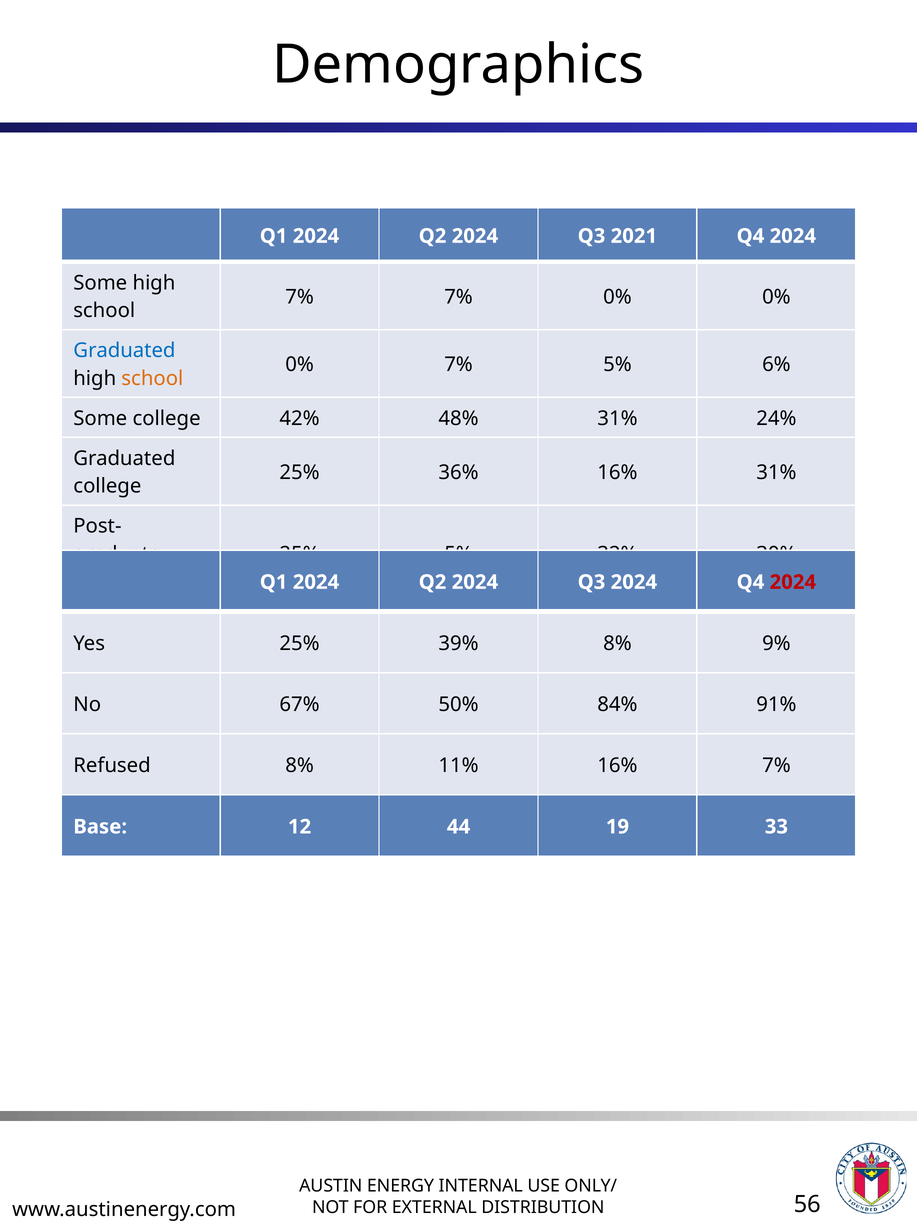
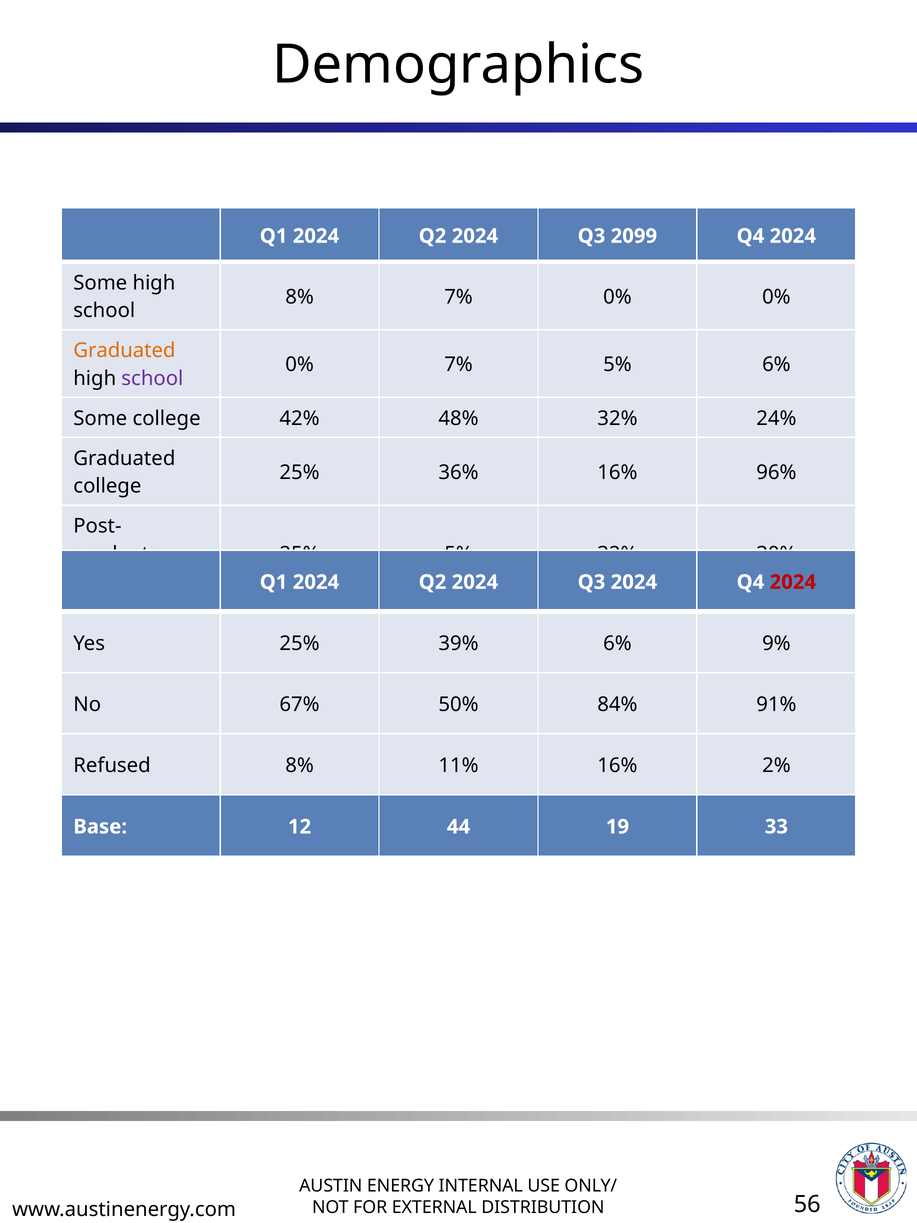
2021: 2021 -> 2099 (634, 236)
7%: 7% -> 8% (300, 297)
Graduated colour: blue -> orange (124, 351)
school colour: orange -> purple (152, 378)
48% 31%: 31% -> 32% (617, 418)
16% 31%: 31% -> 96% (776, 472)
39% 8%: 8% -> 6% (617, 643)
16% 7%: 7% -> 2% (776, 765)
